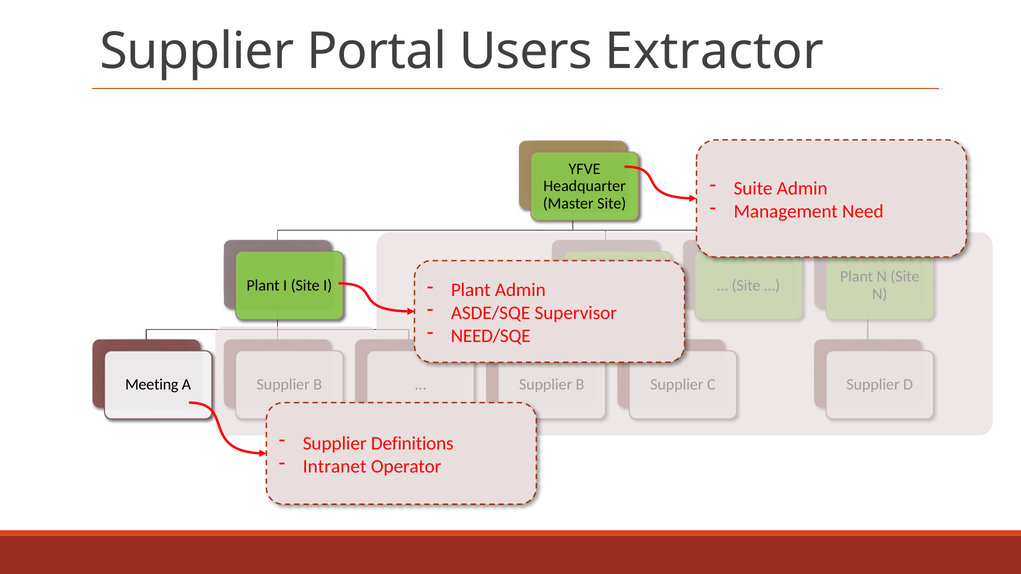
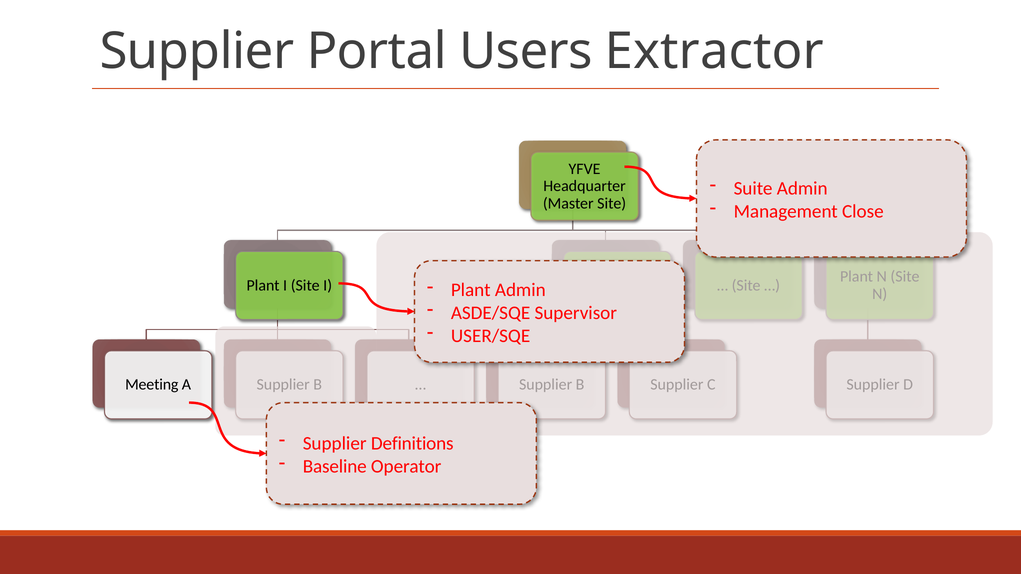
Need: Need -> Close (863, 211)
NEED/SQE: NEED/SQE -> USER/SQE (491, 336)
Intranet: Intranet -> Baseline (335, 467)
